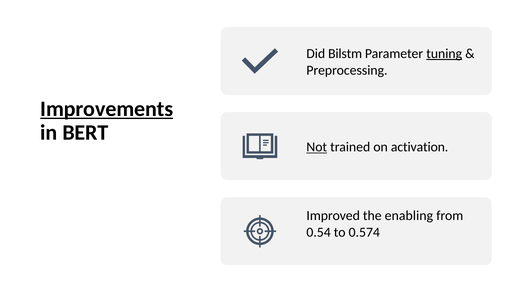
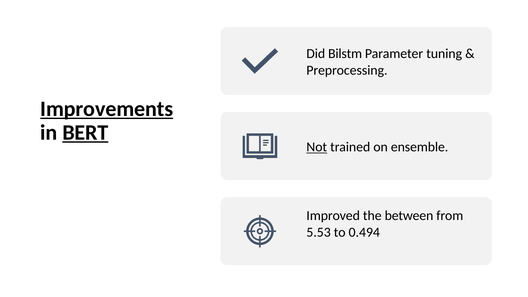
tuning underline: present -> none (444, 54)
BERT underline: none -> present (85, 133)
activation: activation -> ensemble (420, 147)
enabling: enabling -> between (409, 216)
0.54: 0.54 -> 5.53 (319, 232)
0.574: 0.574 -> 0.494 (364, 232)
